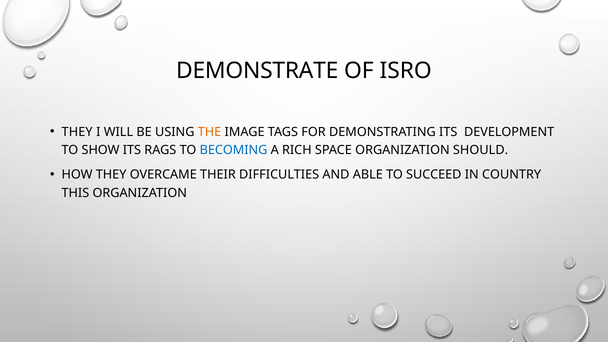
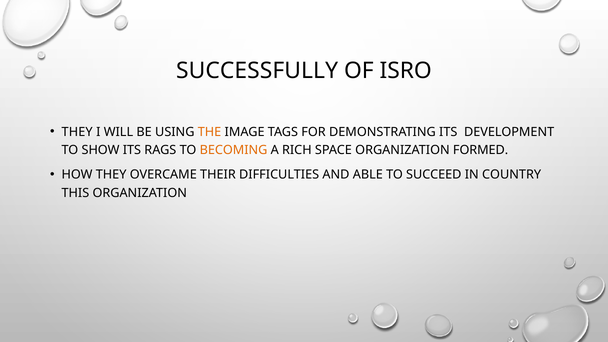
DEMONSTRATE: DEMONSTRATE -> SUCCESSFULLY (257, 70)
BECOMING colour: blue -> orange (234, 150)
SHOULD: SHOULD -> FORMED (481, 150)
